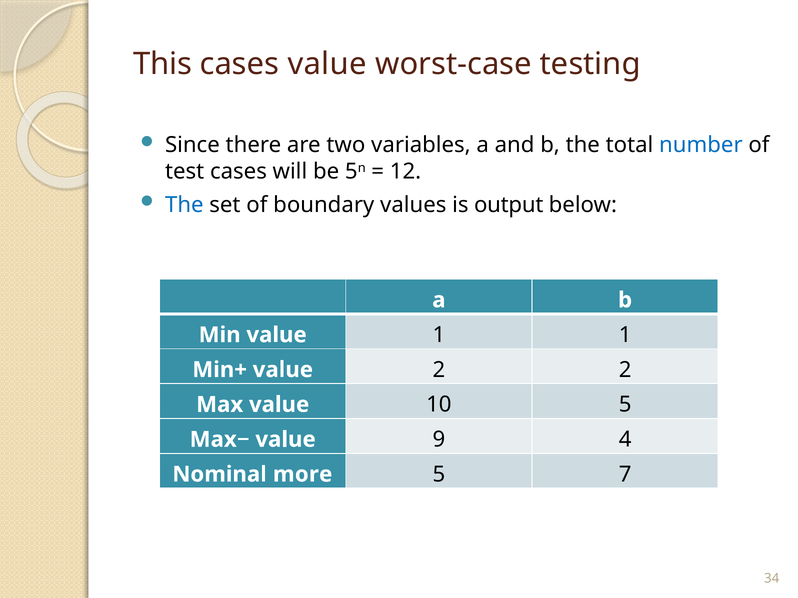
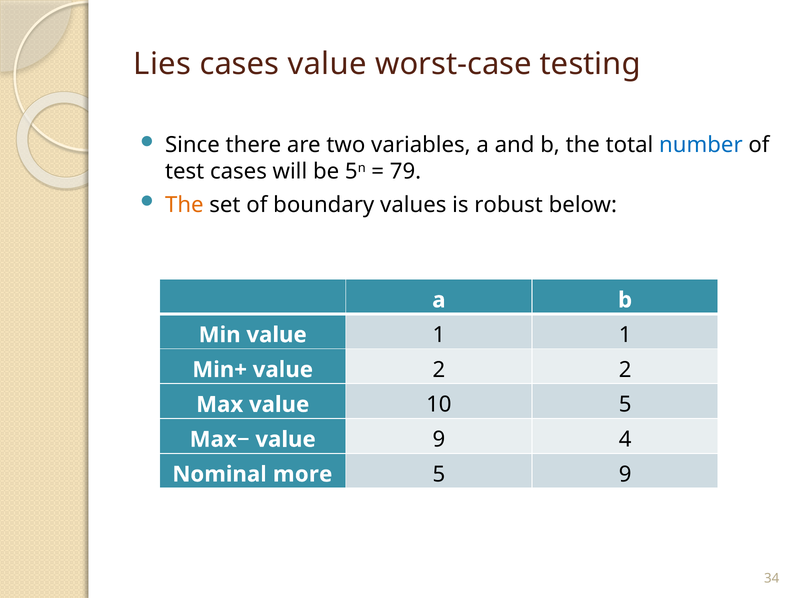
This: This -> Lies (162, 64)
12: 12 -> 79 (406, 172)
The colour: blue -> orange (184, 205)
output: output -> robust (509, 205)
5 7: 7 -> 9 (625, 475)
